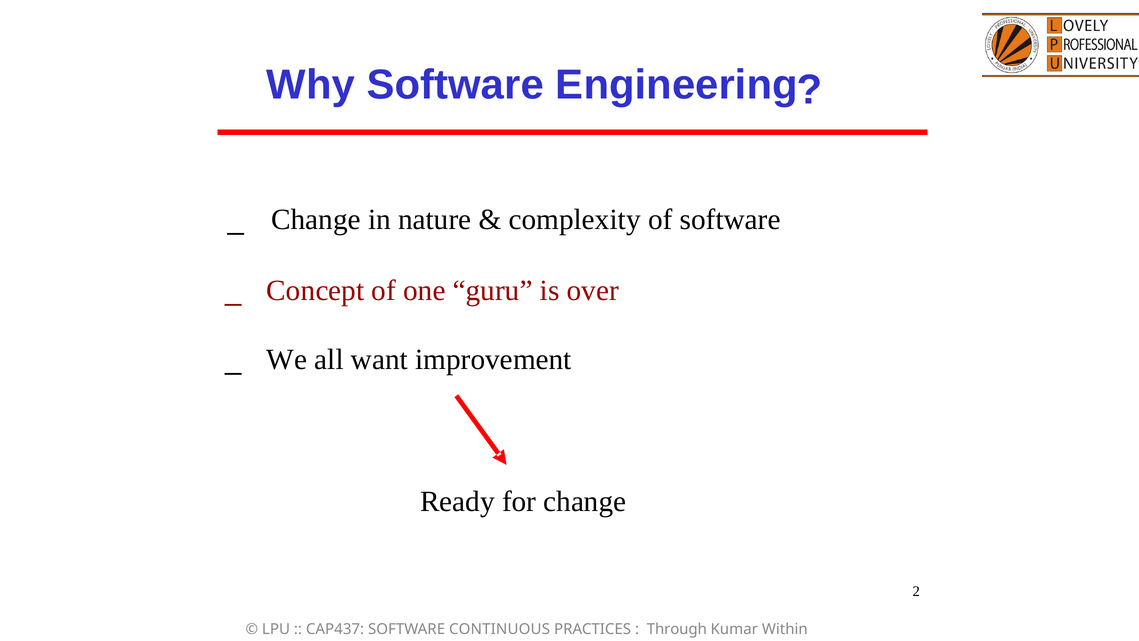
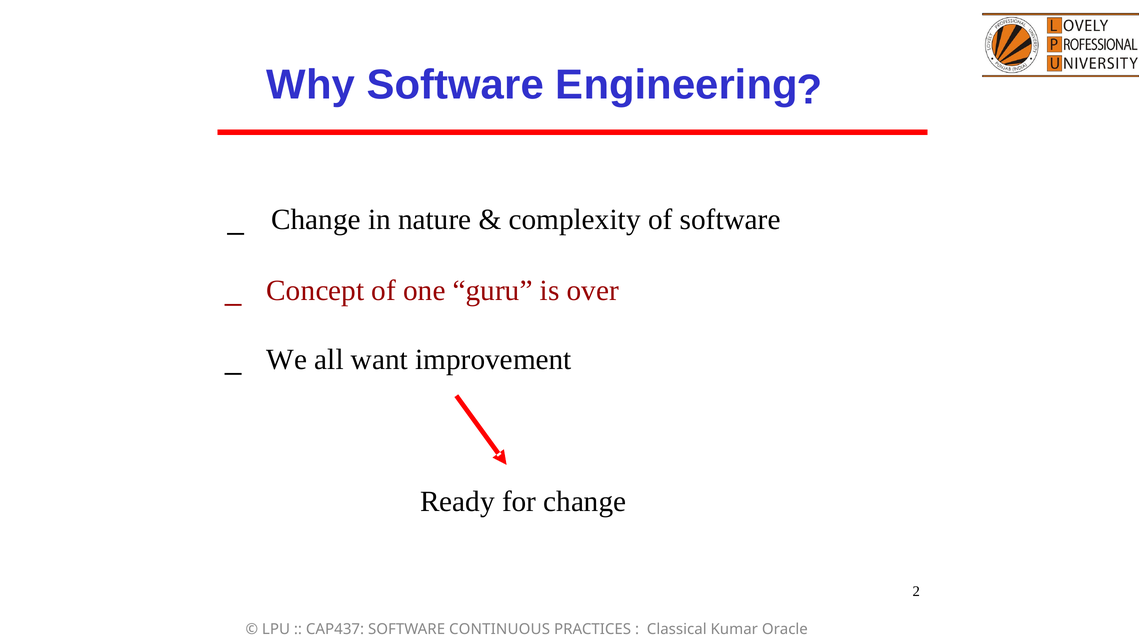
Through: Through -> Classical (677, 629)
Within: Within -> Oracle (785, 629)
